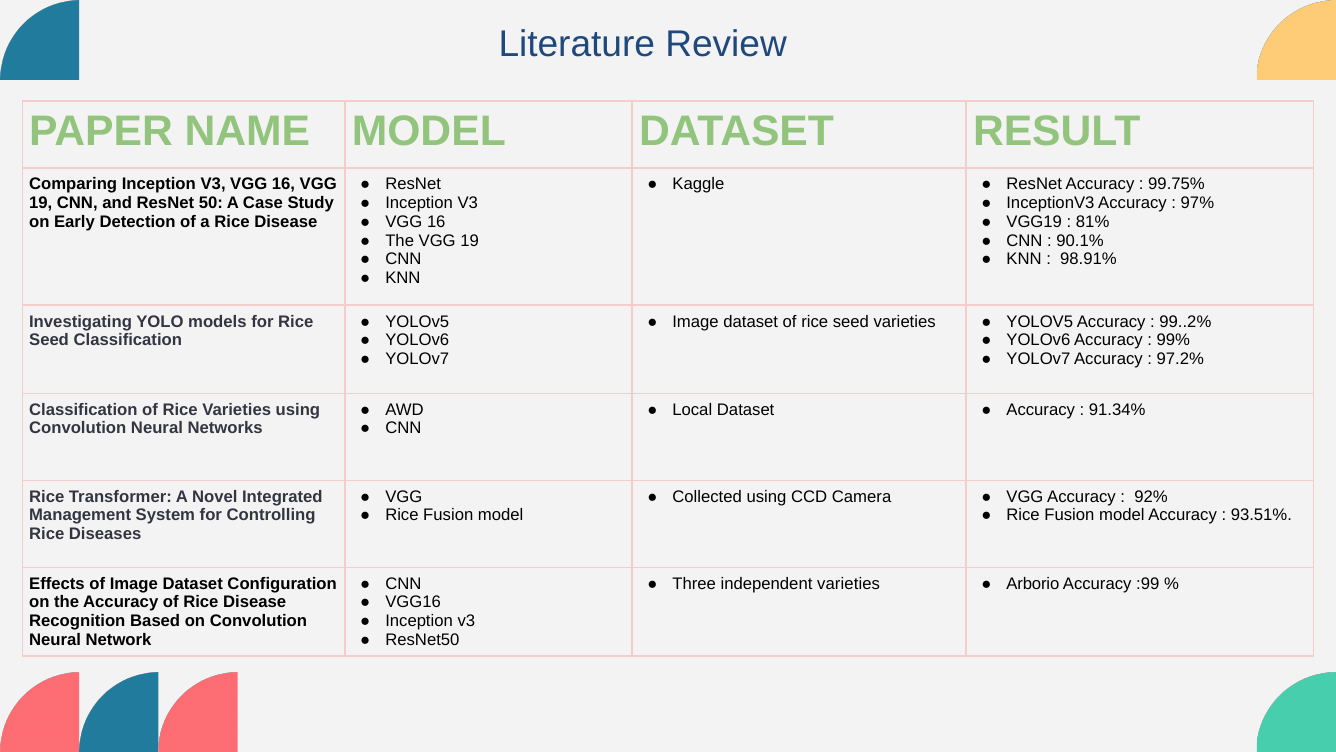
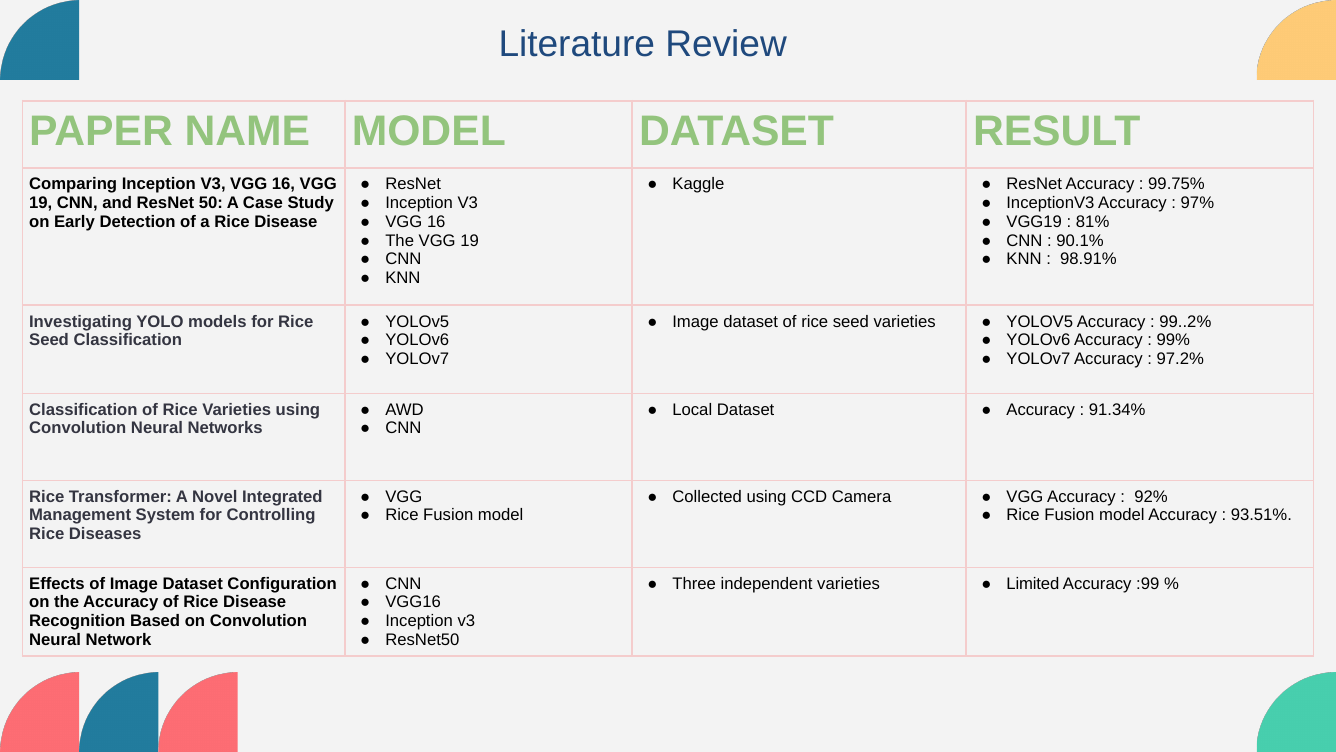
Arborio: Arborio -> Limited (1033, 583)
